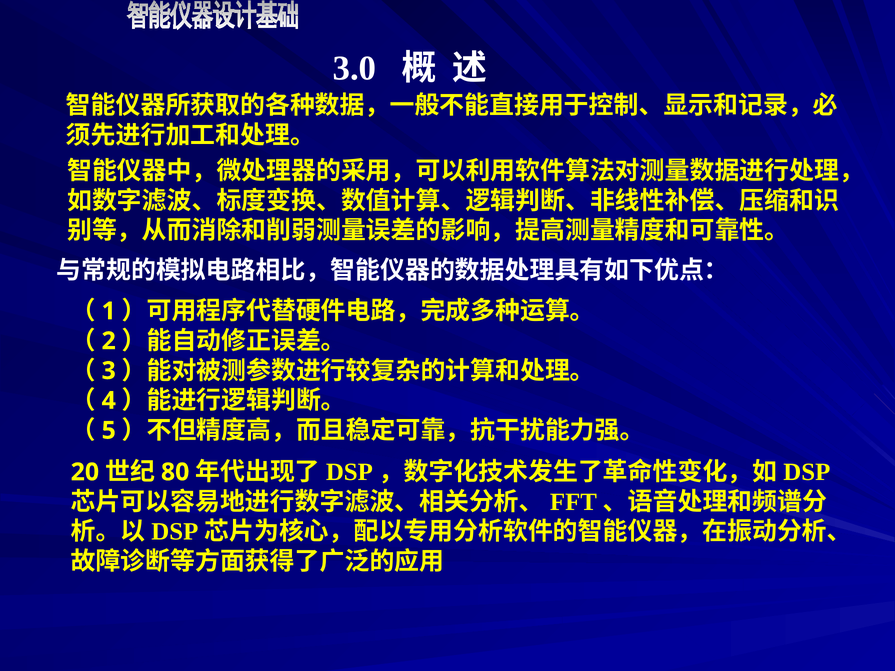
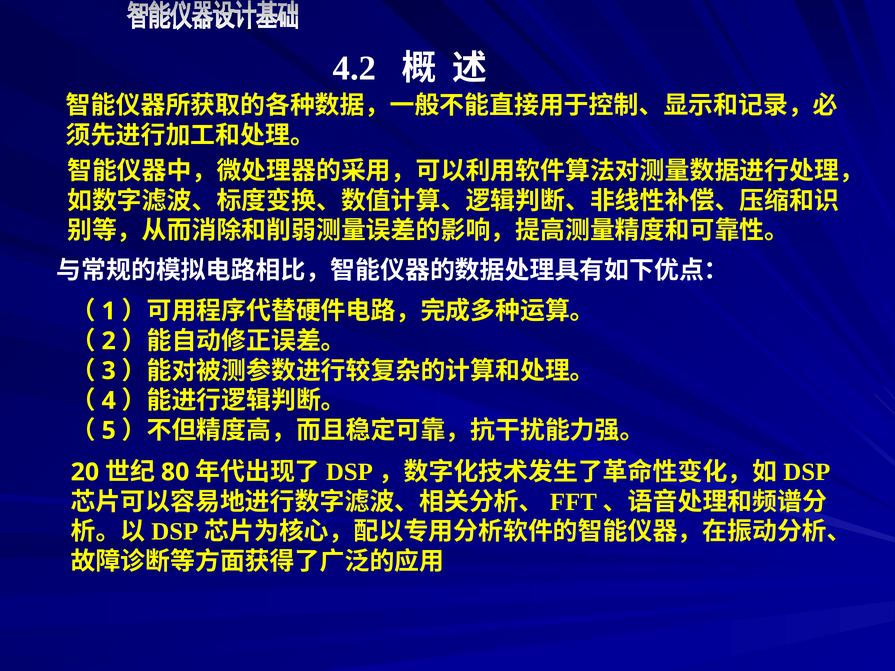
3.0: 3.0 -> 4.2 (355, 68)
